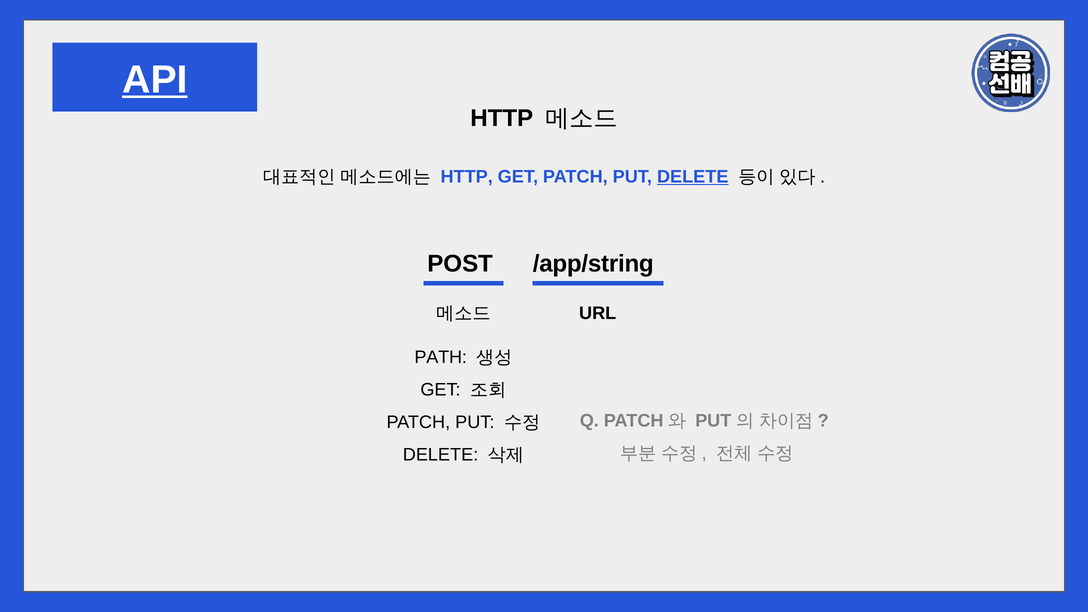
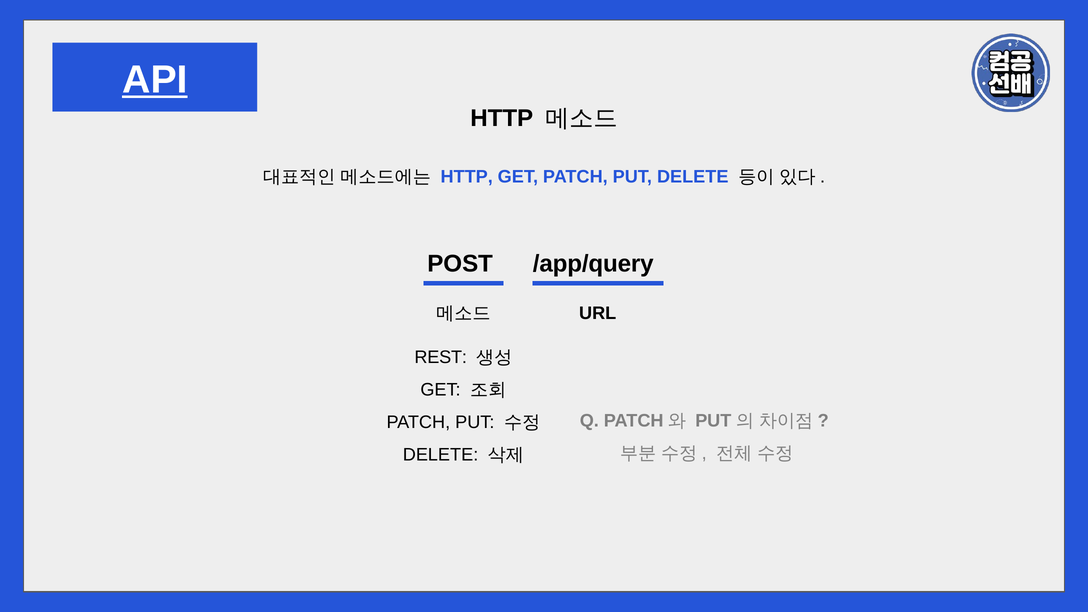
DELETE underline: present -> none (693, 177)
/app/string: /app/string -> /app/query (593, 264)
PATH: PATH -> REST (441, 357)
